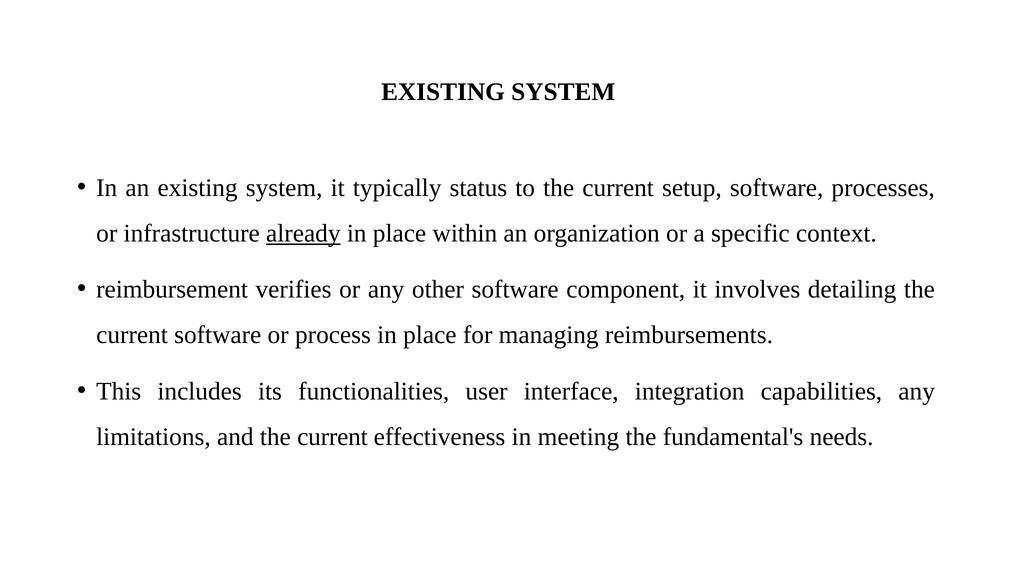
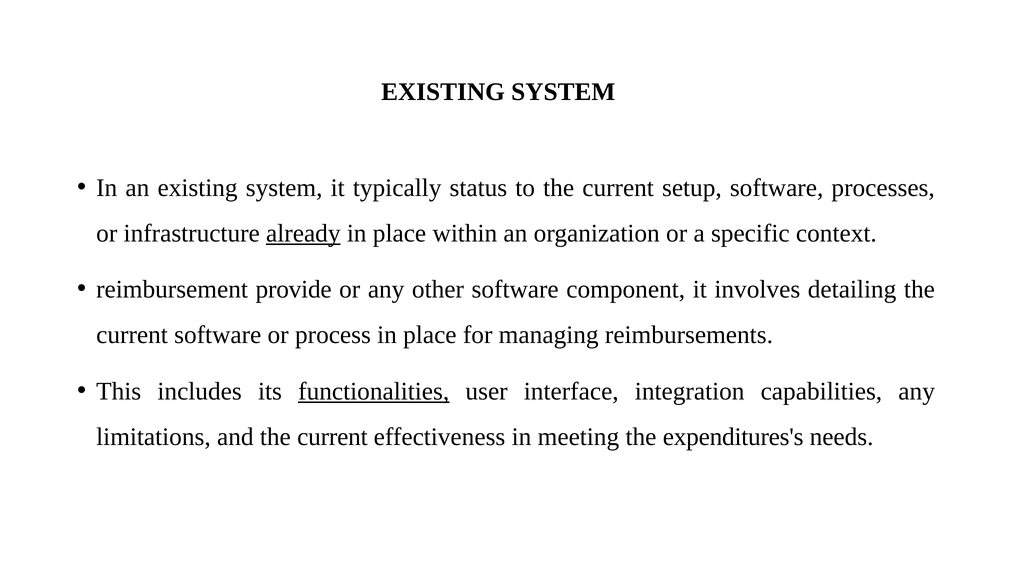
verifies: verifies -> provide (294, 289)
functionalities underline: none -> present (374, 391)
fundamental's: fundamental's -> expenditures's (733, 437)
